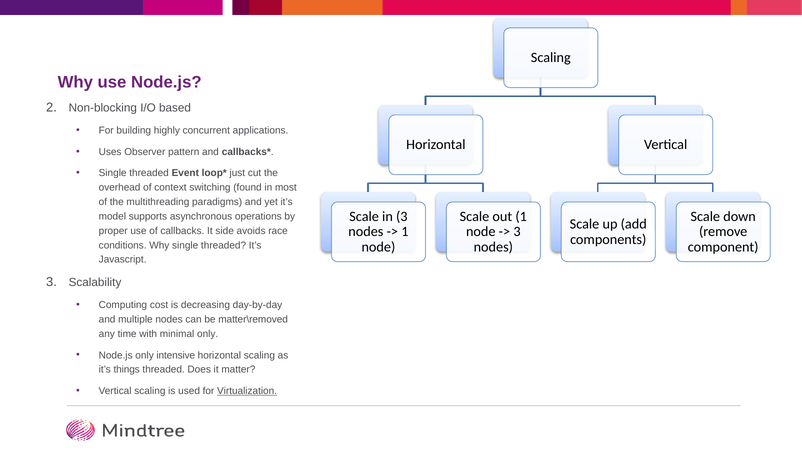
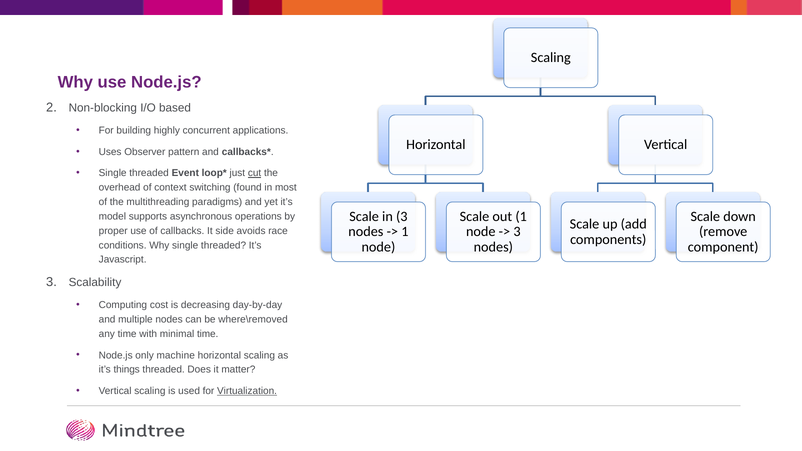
cut underline: none -> present (255, 173)
matter\removed: matter\removed -> where\removed (253, 319)
minimal only: only -> time (208, 334)
intensive: intensive -> machine (176, 355)
